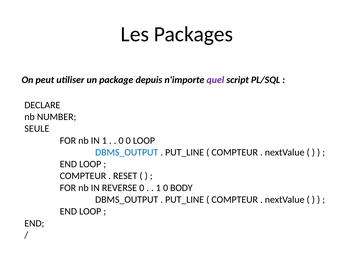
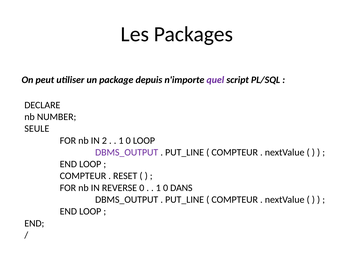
IN 1: 1 -> 2 (104, 140)
0: 0 -> 1 (121, 140)
DBMS_OUTPUT colour: blue -> purple (127, 152)
BODY: BODY -> DANS (181, 187)
